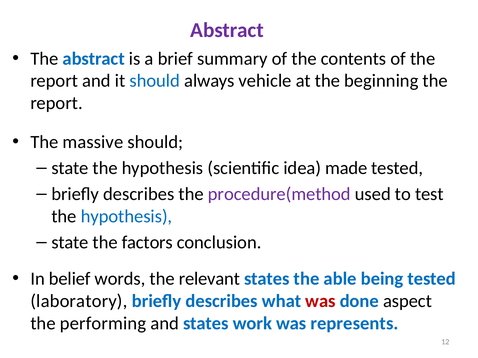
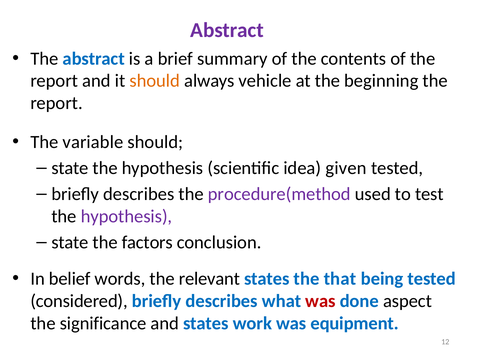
should colour: blue -> orange (155, 81)
massive: massive -> variable (93, 142)
made: made -> given (346, 168)
hypothesis colour: blue -> purple (126, 217)
able: able -> that (340, 279)
laboratory: laboratory -> considered (79, 301)
performing: performing -> significance (103, 324)
represents: represents -> equipment (355, 324)
